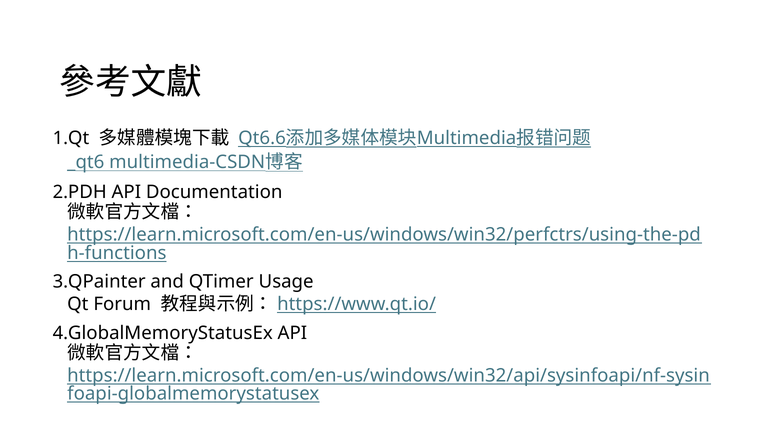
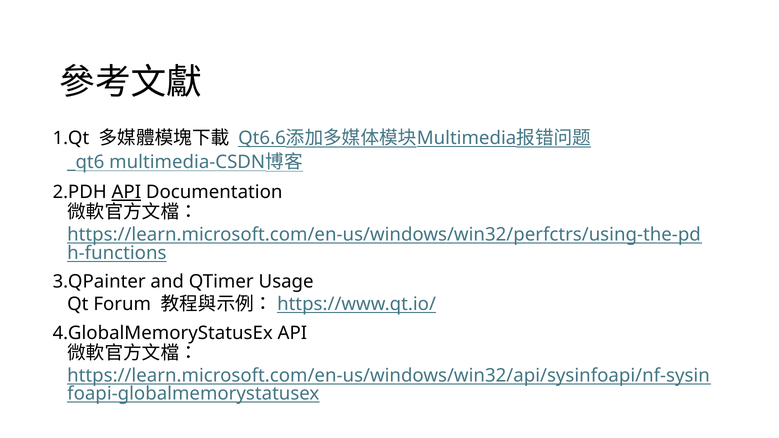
API underline: none -> present (126, 192)
